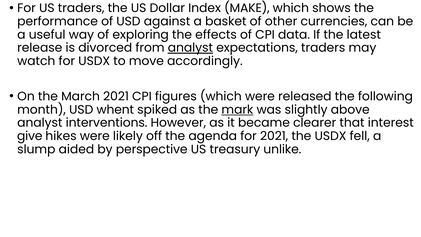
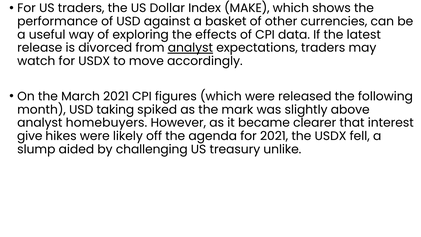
whent: whent -> taking (115, 110)
mark underline: present -> none (237, 110)
interventions: interventions -> homebuyers (106, 123)
perspective: perspective -> challenging (152, 149)
